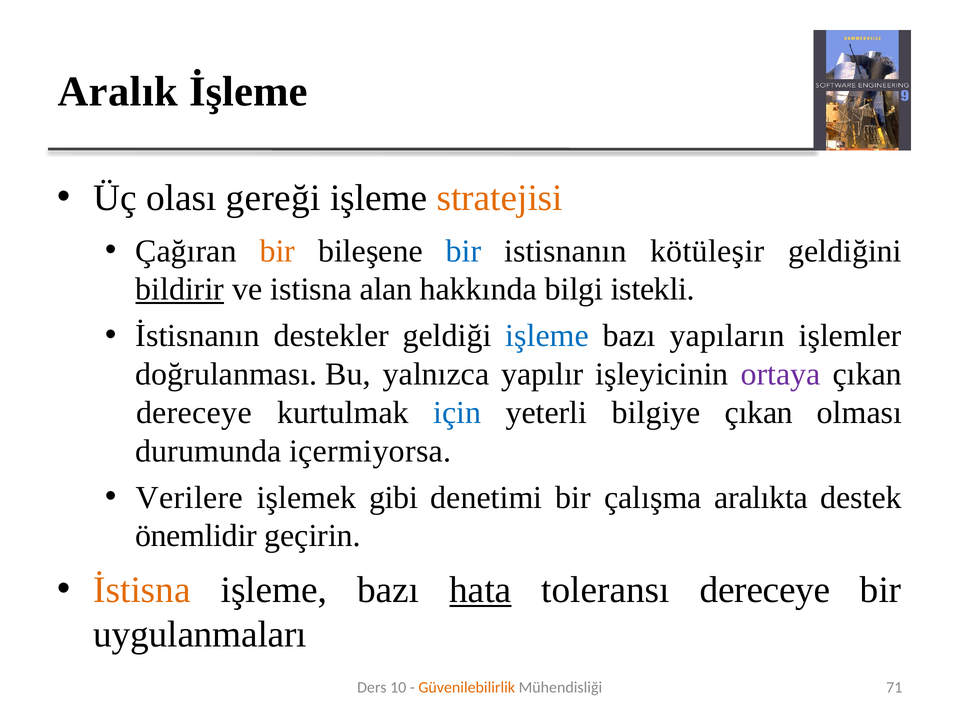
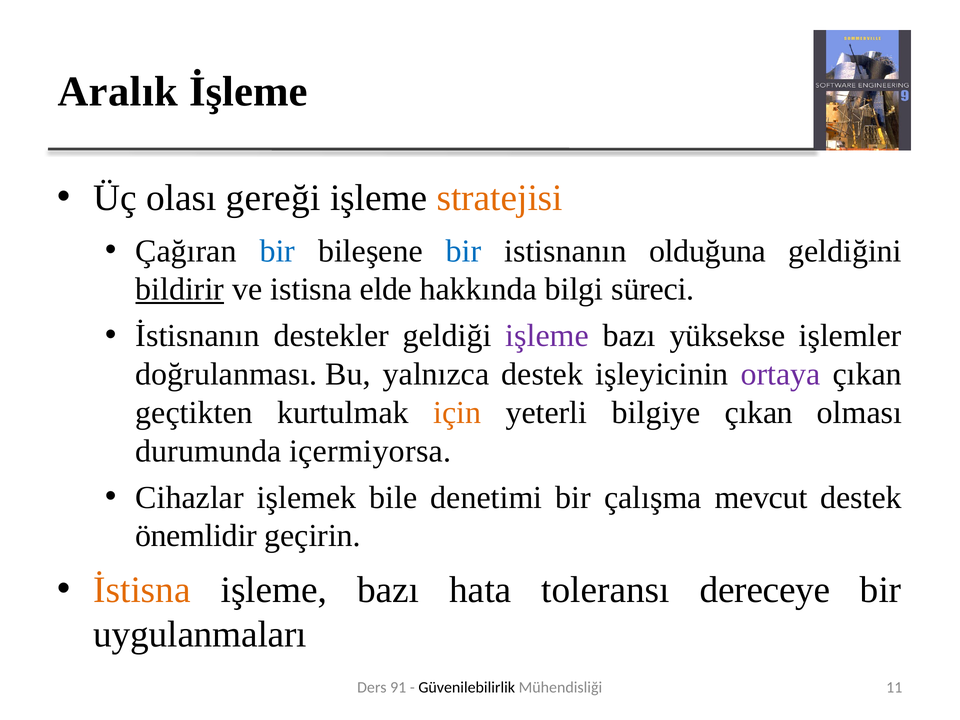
bir colour: orange -> blue (277, 251)
kötüleşir: kötüleşir -> olduğuna (708, 251)
alan: alan -> elde (386, 289)
istekli: istekli -> süreci (653, 289)
işleme colour: blue -> purple (547, 336)
yapıların: yapıların -> yüksekse (727, 336)
yalnızca yapılır: yapılır -> destek (542, 374)
dereceye: dereceye -> geçtikten (194, 413)
için colour: blue -> orange (457, 413)
Verilere: Verilere -> Cihazlar (190, 497)
gibi: gibi -> bile (393, 497)
aralıkta: aralıkta -> mevcut (761, 497)
hata underline: present -> none (480, 590)
10: 10 -> 91 (398, 688)
Güvenilebilirlik colour: orange -> black (467, 688)
71: 71 -> 11 (894, 687)
